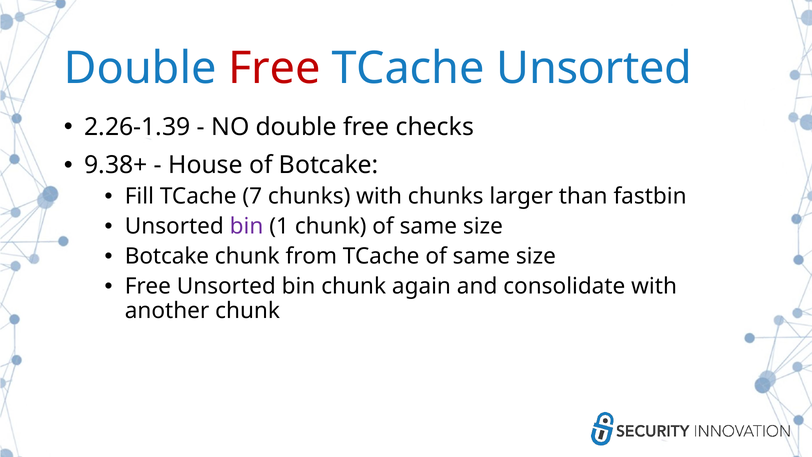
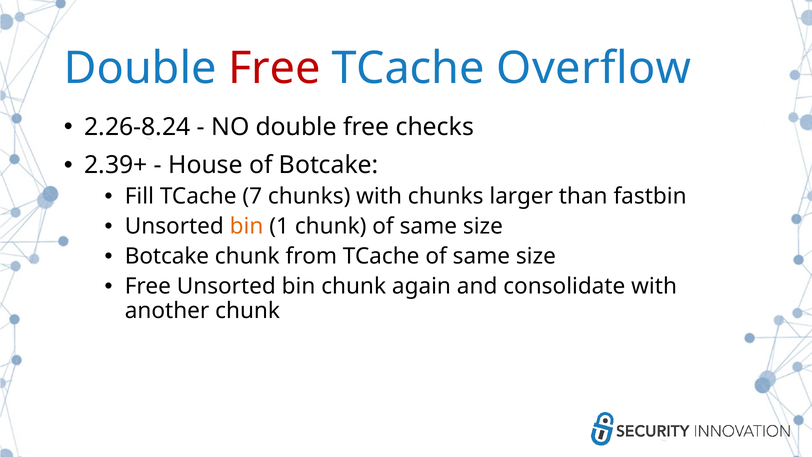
TCache Unsorted: Unsorted -> Overflow (594, 68)
2.26-1.39: 2.26-1.39 -> 2.26-8.24 (137, 127)
9.38+: 9.38+ -> 2.39+ (116, 165)
bin colour: purple -> orange (247, 226)
